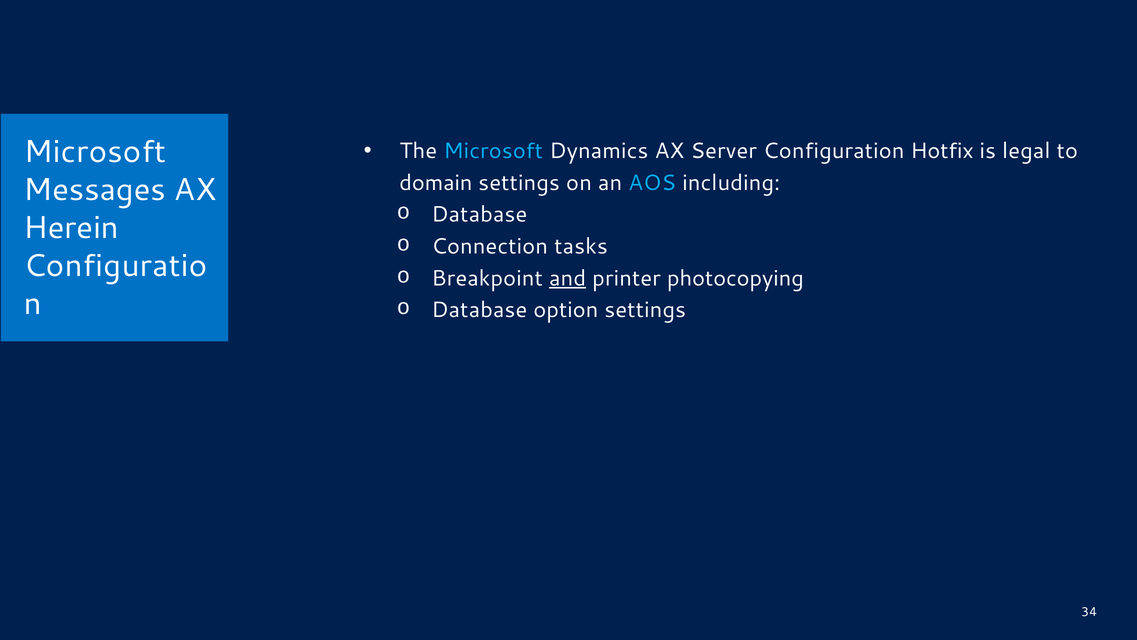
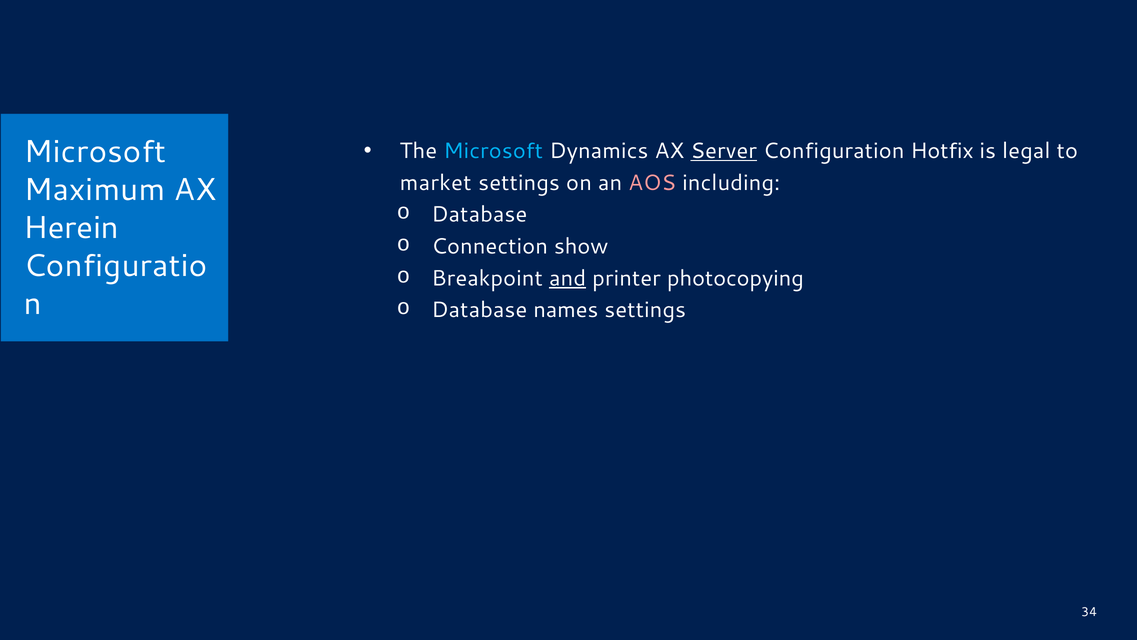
Server underline: none -> present (724, 151)
domain: domain -> market (436, 183)
AOS colour: light blue -> pink (652, 183)
Messages: Messages -> Maximum (94, 190)
tasks: tasks -> show (581, 246)
option: option -> names (566, 310)
